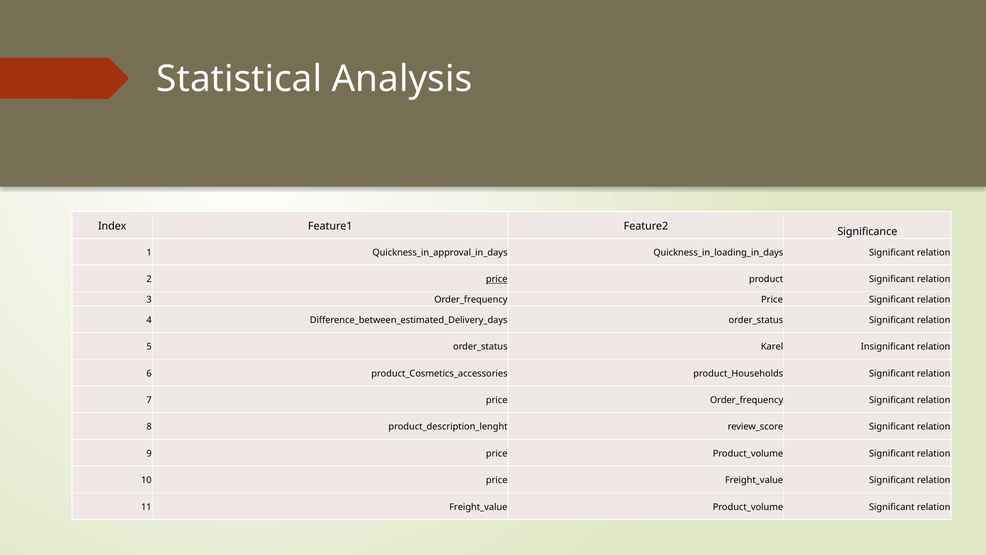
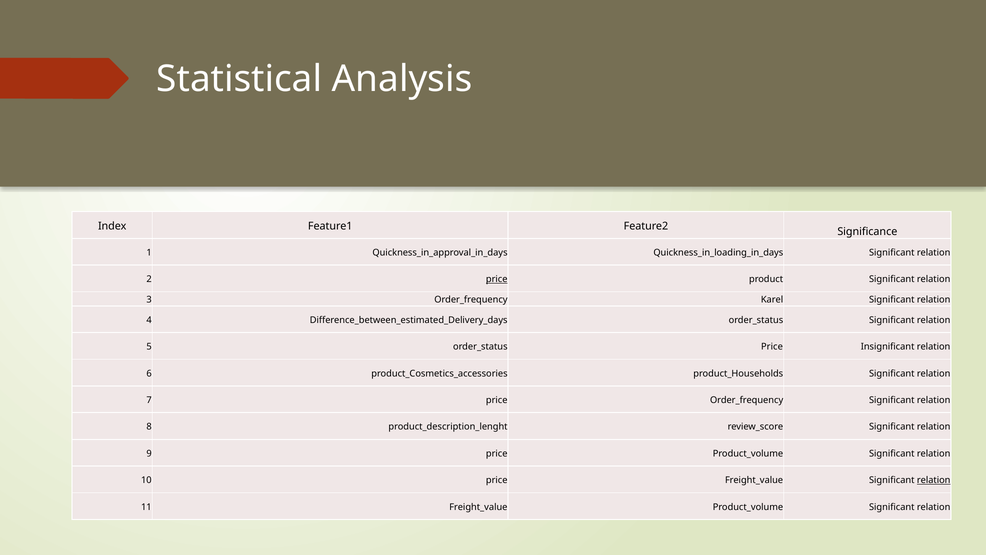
Price: Price -> Karel (772, 300)
Karel: Karel -> Price (772, 347)
relation underline: none -> present (934, 480)
